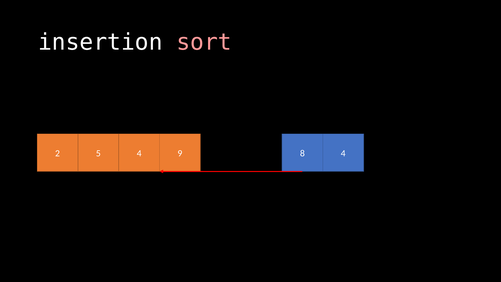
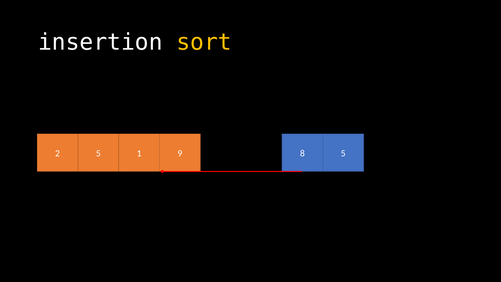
sort colour: pink -> yellow (204, 42)
5 4: 4 -> 1 (139, 153)
8 4: 4 -> 5 (343, 153)
